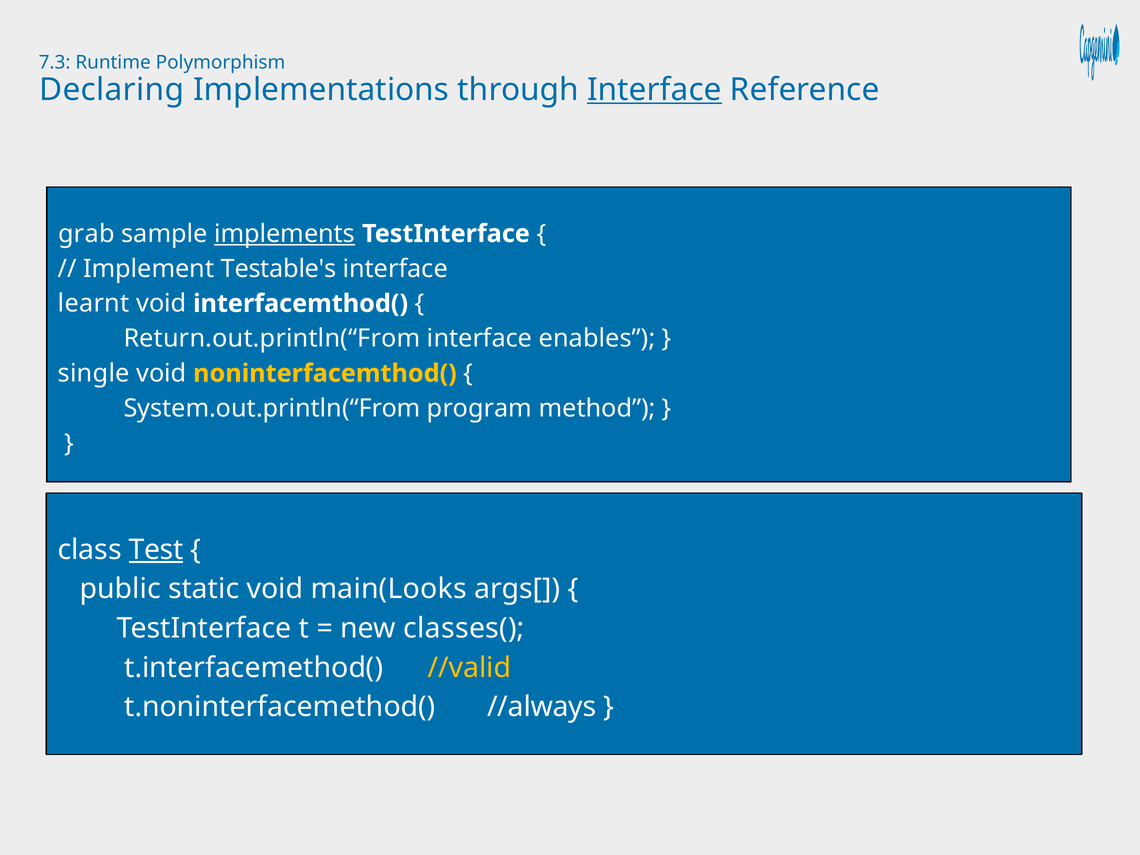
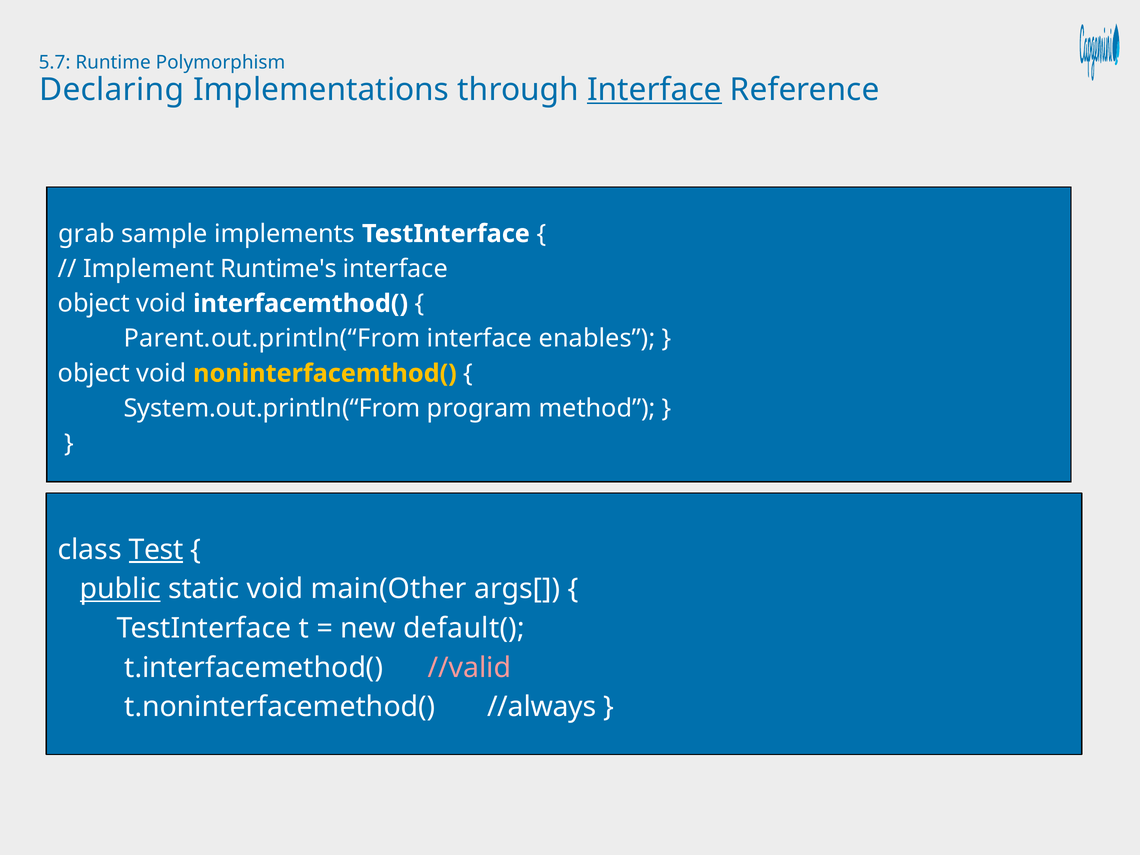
7.3: 7.3 -> 5.7 (55, 62)
implements underline: present -> none (285, 234)
Testable's: Testable's -> Runtime's (279, 269)
learnt: learnt -> object (94, 304)
Return.out.println(“From: Return.out.println(“From -> Parent.out.println(“From (272, 338)
single: single -> object (94, 373)
public underline: none -> present (120, 589)
main(Looks: main(Looks -> main(Other (389, 589)
classes(: classes( -> default( (464, 628)
//valid colour: yellow -> pink (469, 668)
